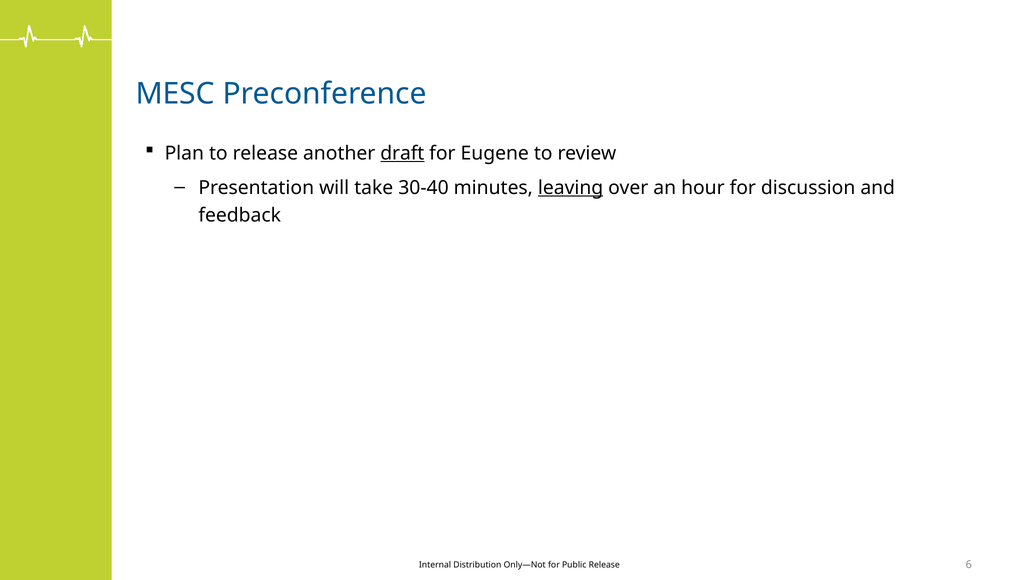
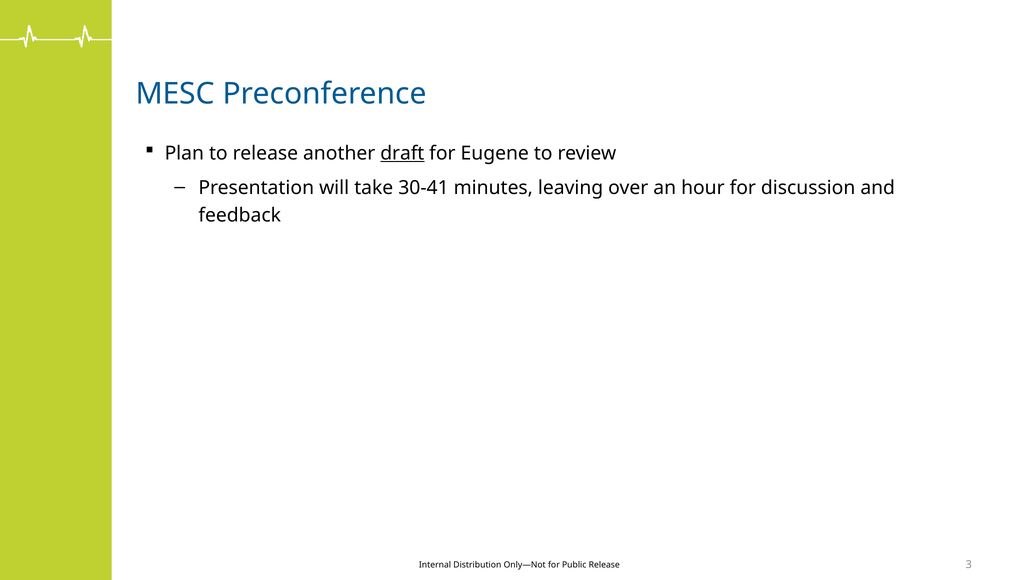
30-40: 30-40 -> 30-41 (424, 188)
leaving underline: present -> none (571, 188)
6: 6 -> 3 (969, 564)
